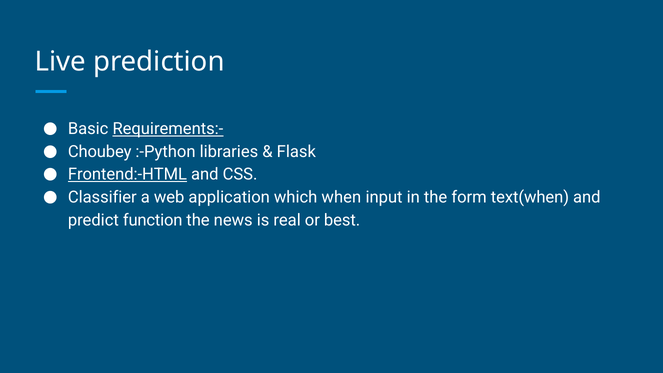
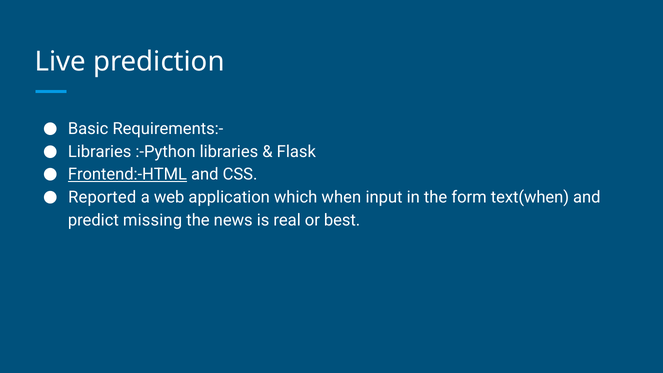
Requirements:- underline: present -> none (168, 129)
Choubey: Choubey -> Libraries (100, 152)
Classifier: Classifier -> Reported (102, 197)
function: function -> missing (153, 220)
